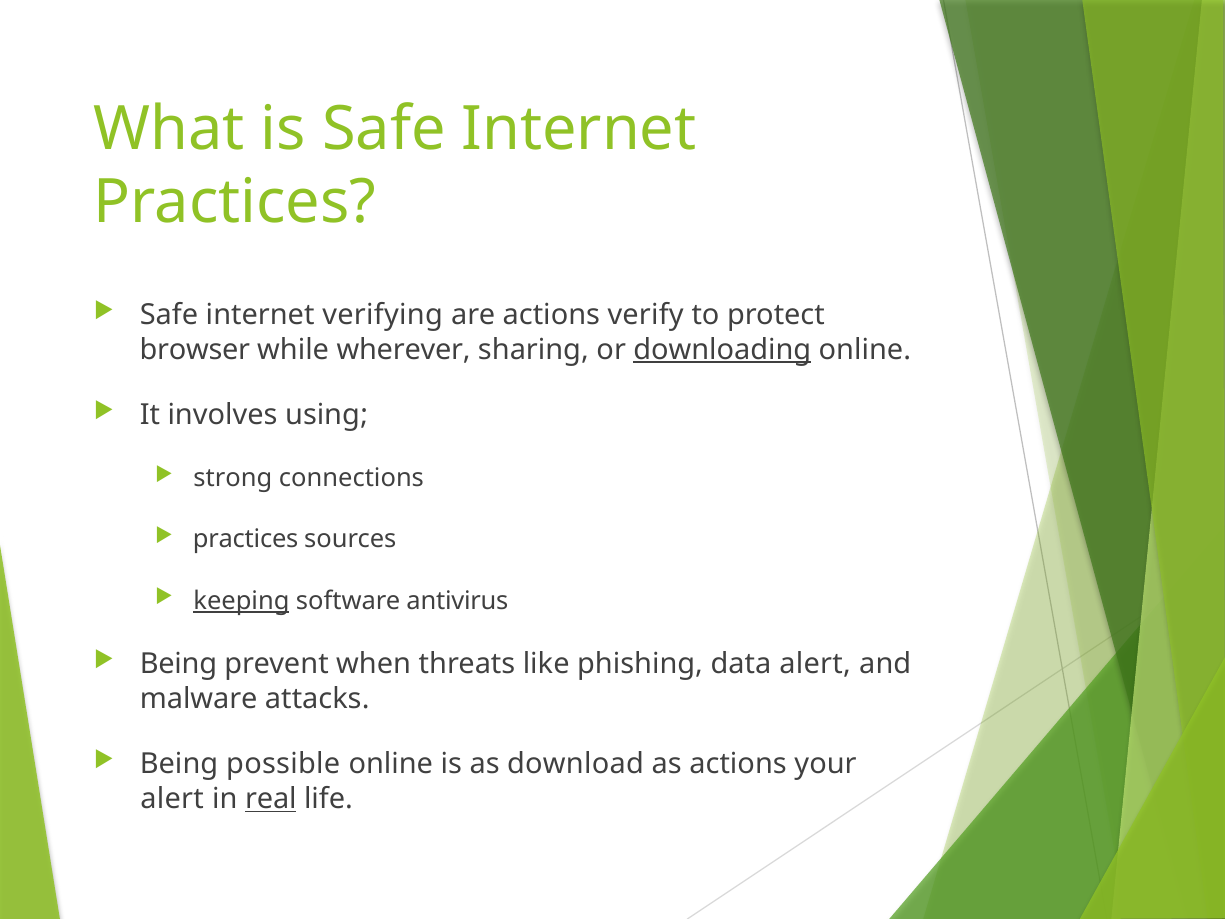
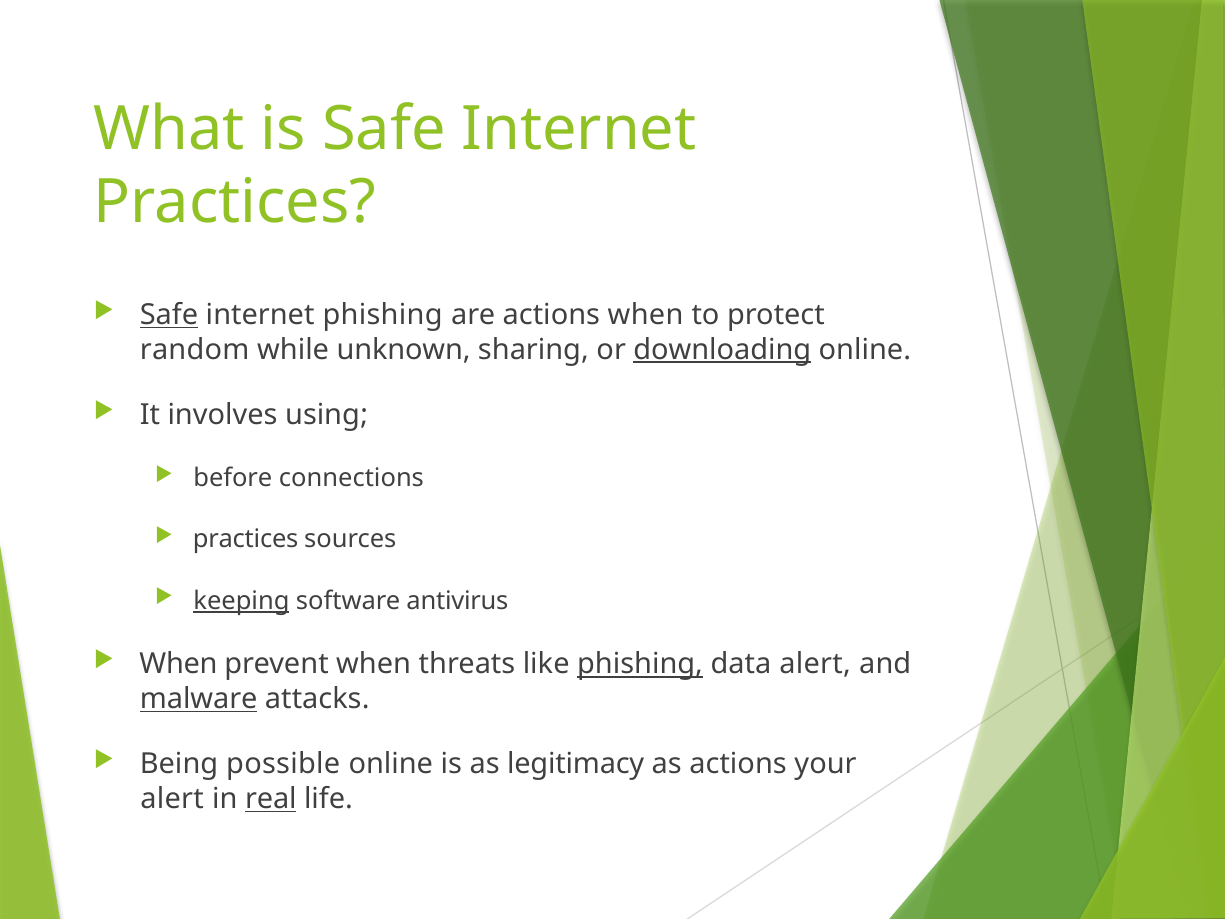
Safe underline: none -> present (169, 315)
internet verifying: verifying -> phishing (383, 315)
actions verify: verify -> when (646, 315)
browser: browser -> random (195, 350)
wherever: wherever -> unknown (404, 350)
strong: strong -> before (233, 478)
Being: Being -> When (178, 664)
phishing underline: none -> present (640, 664)
malware underline: none -> present (199, 699)
download: download -> legitimacy (576, 764)
